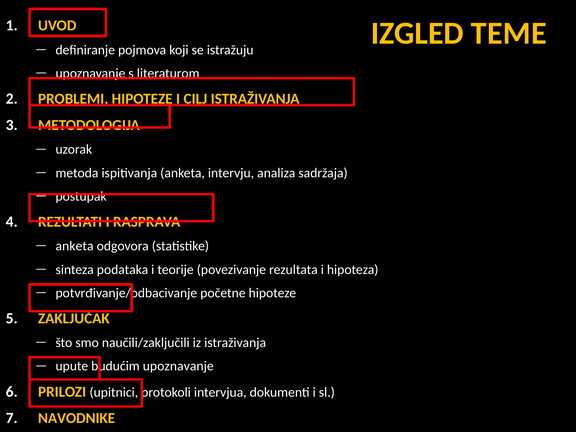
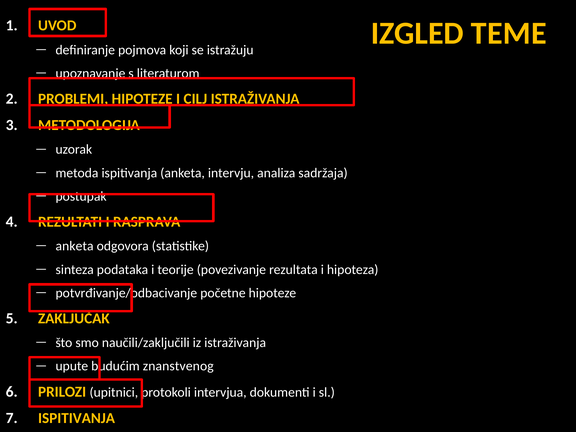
budućim upoznavanje: upoznavanje -> znanstvenog (178, 366)
NAVODNIKE: NAVODNIKE -> ISPITIVANJA (77, 418)
